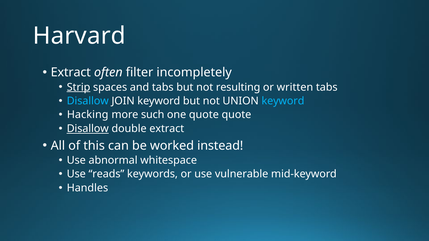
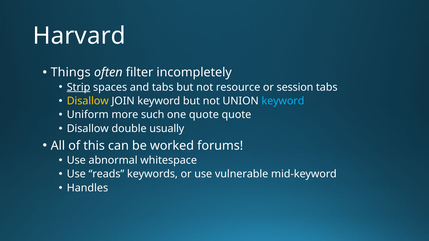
Extract: Extract -> Things (71, 73)
resulting: resulting -> resource (238, 87)
written: written -> session (295, 87)
Disallow colour: light blue -> yellow (88, 101)
Hacking: Hacking -> Uniform (88, 115)
Disallow underline: present -> none (88, 129)
double extract: extract -> usually (167, 129)
instead: instead -> forums (220, 146)
